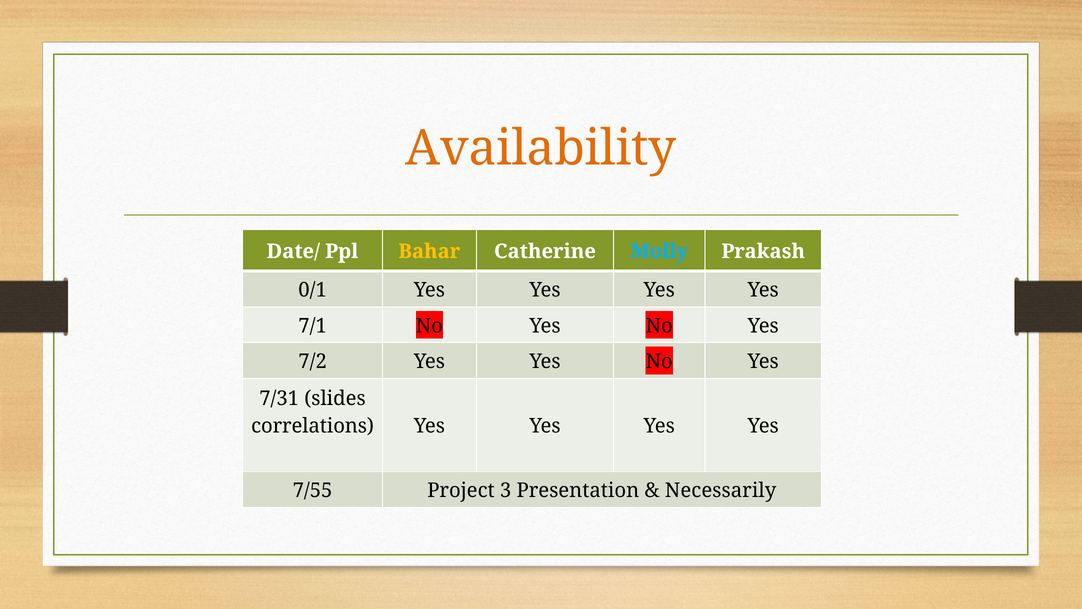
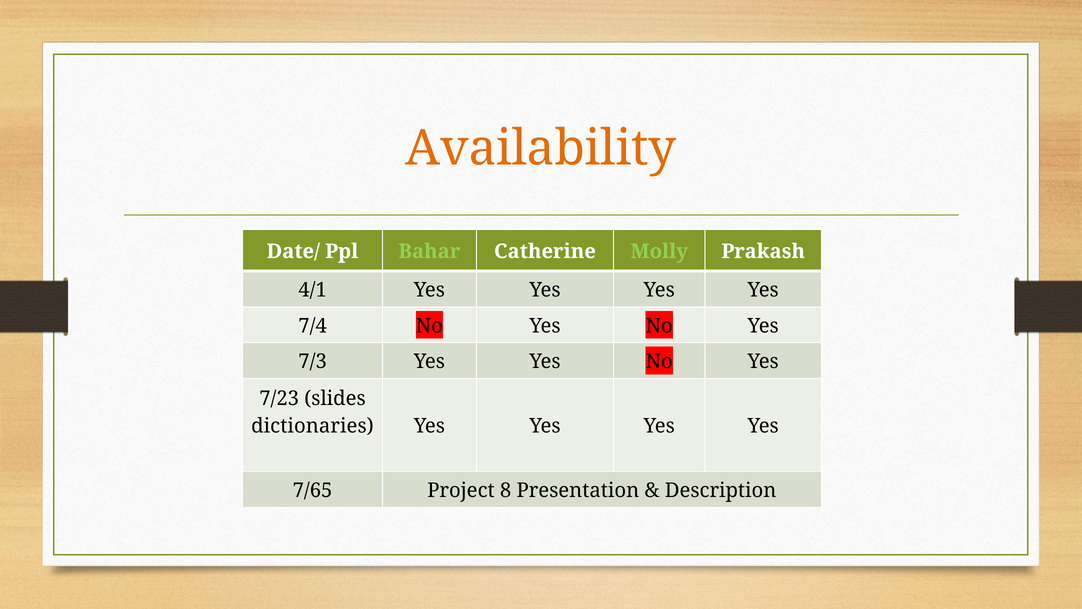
Bahar colour: yellow -> light green (429, 251)
Molly colour: light blue -> light green (659, 251)
0/1: 0/1 -> 4/1 (313, 290)
7/1: 7/1 -> 7/4 (313, 326)
7/2: 7/2 -> 7/3 (313, 361)
7/31: 7/31 -> 7/23 (279, 398)
correlations: correlations -> dictionaries (312, 426)
7/55: 7/55 -> 7/65 (313, 490)
3: 3 -> 8 (506, 490)
Necessarily: Necessarily -> Description (721, 490)
